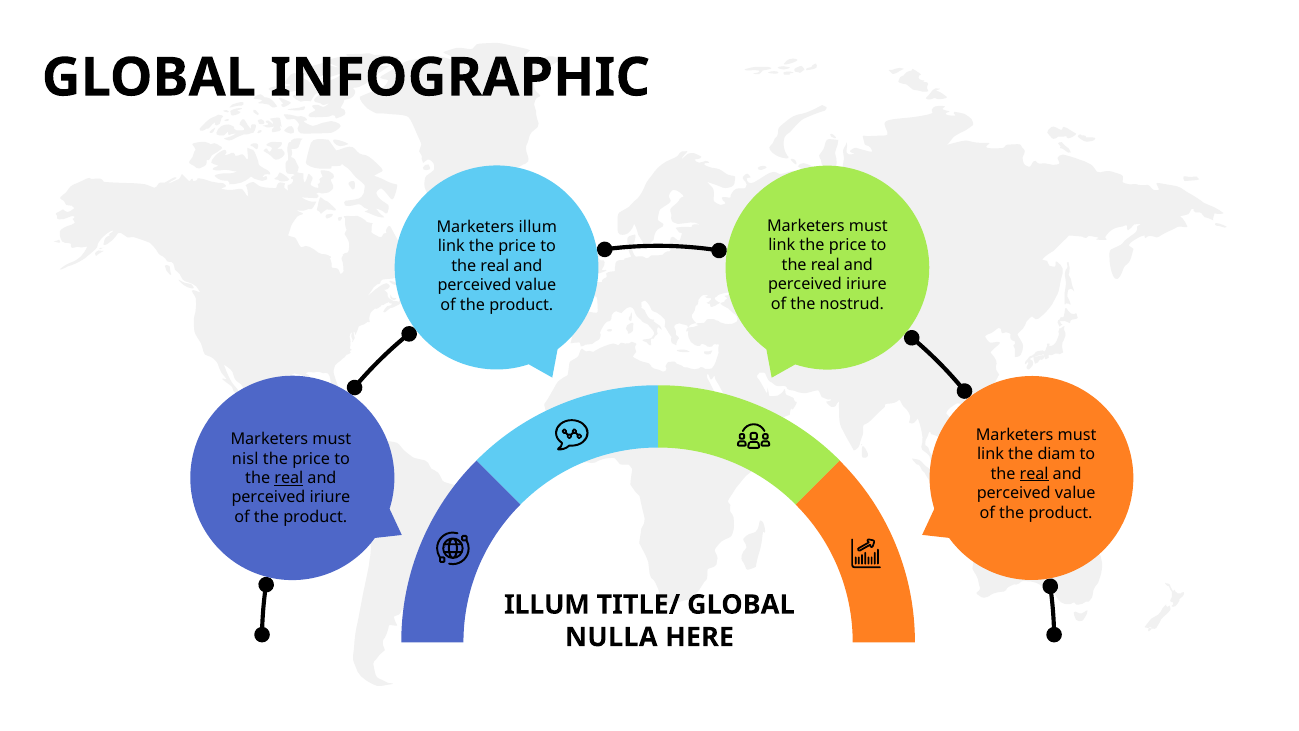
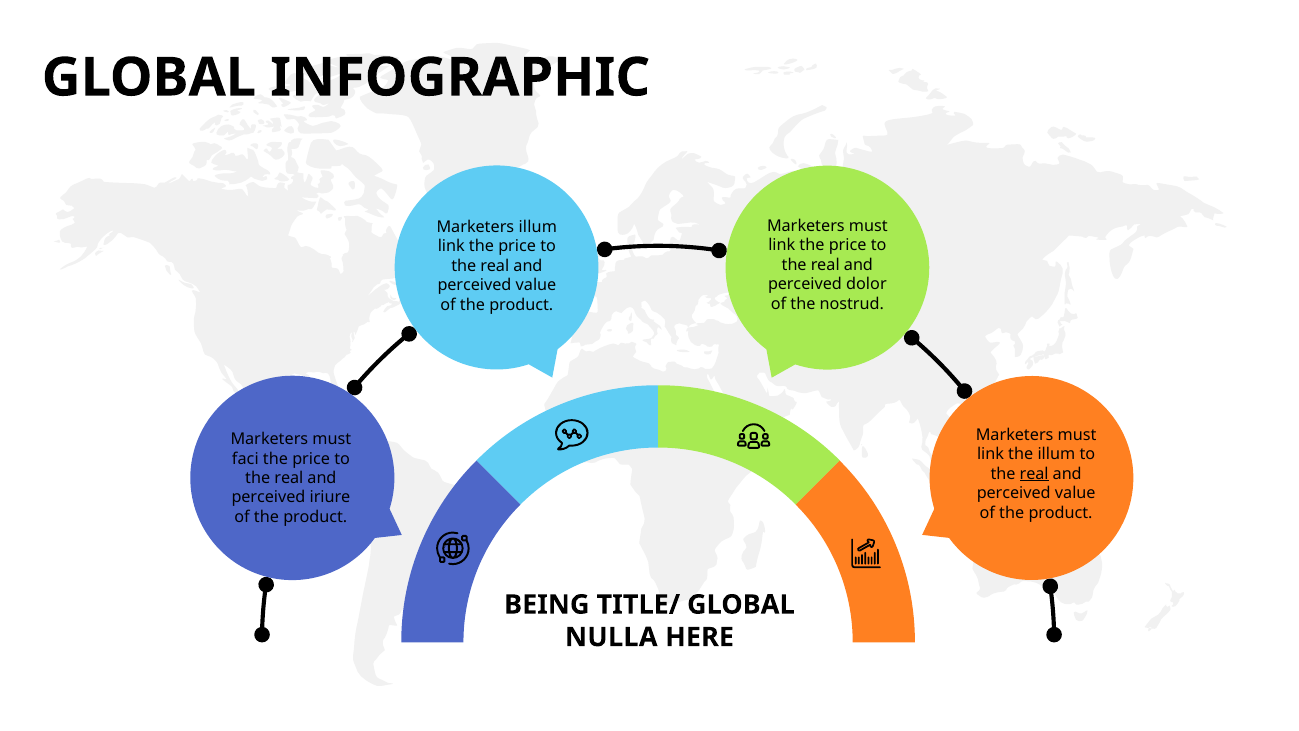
iriure: iriure -> dolor (866, 284)
the diam: diam -> illum (1056, 454)
nisl: nisl -> faci (245, 458)
real underline: present -> none (289, 478)
ILLUM: ILLUM -> BEING (547, 604)
